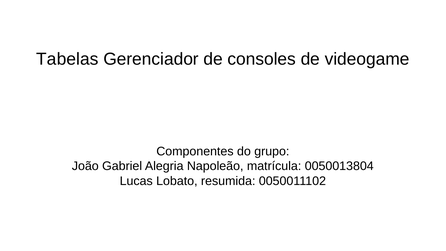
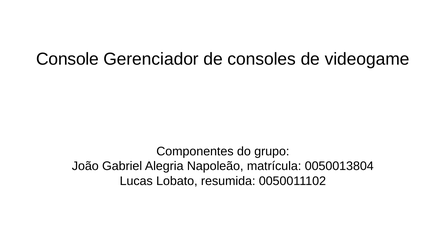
Tabelas: Tabelas -> Console (68, 59)
